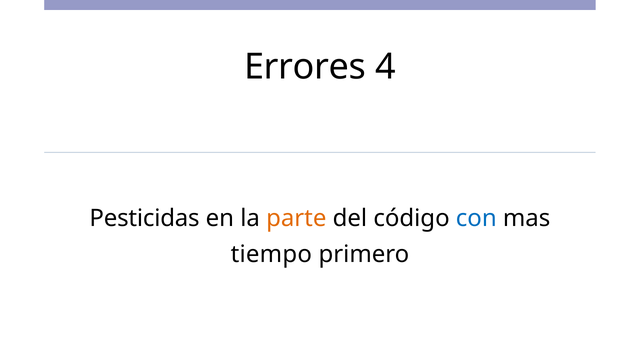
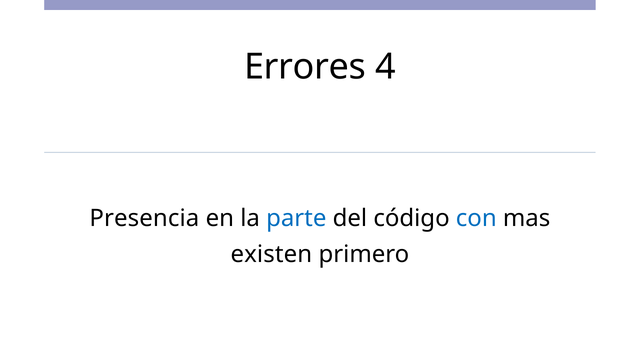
Pesticidas: Pesticidas -> Presencia (144, 218)
parte colour: orange -> blue (296, 218)
tiempo: tiempo -> existen (271, 254)
